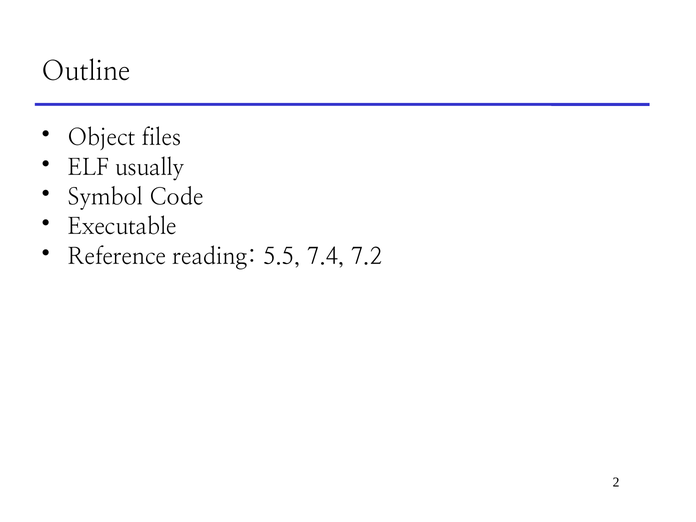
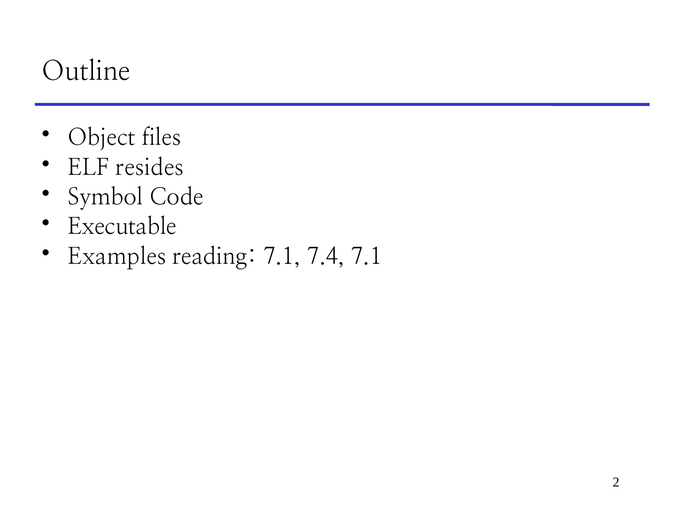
usually: usually -> resides (149, 167)
Reference: Reference -> Examples (117, 256)
reading 5.5: 5.5 -> 7.1 (282, 256)
7.4 7.2: 7.2 -> 7.1 (367, 256)
